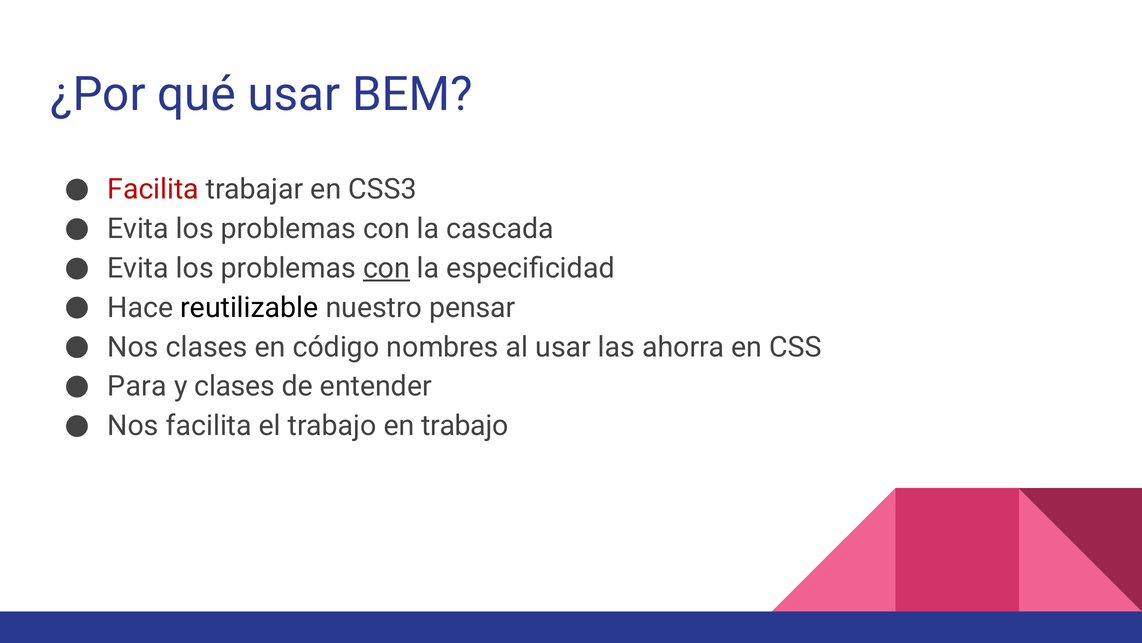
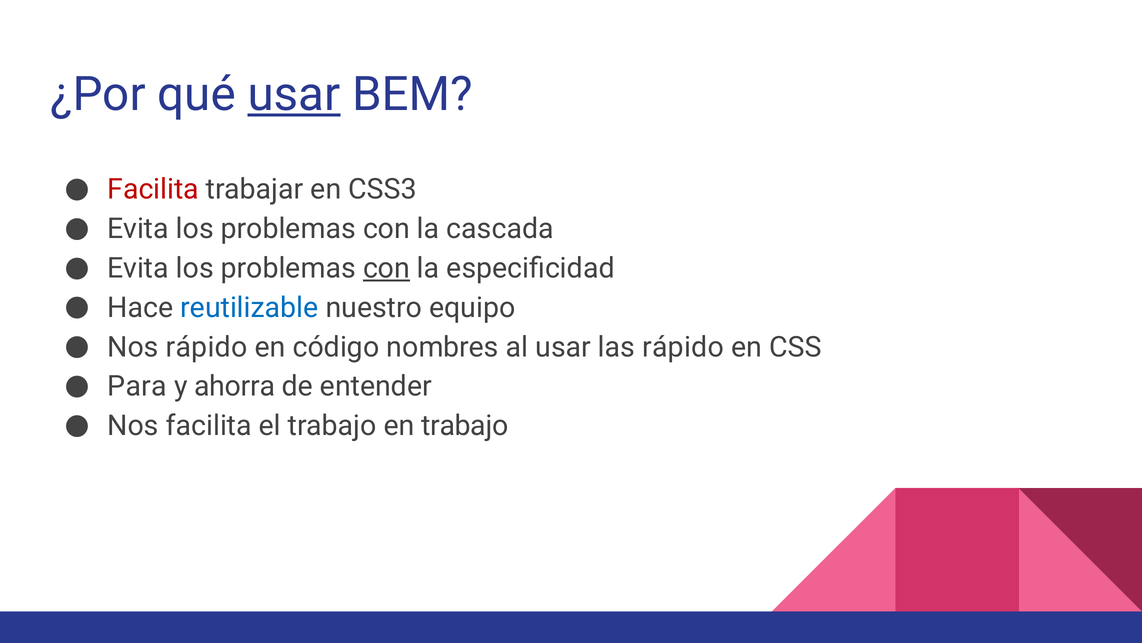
usar underline: none -> present (294, 95)
reutilizable colour: black -> blue (249, 307)
pensar: pensar -> equipo (472, 307)
Nos clases: clases -> rápido (207, 347)
las ahorra: ahorra -> rápido (683, 347)
y clases: clases -> ahorra (235, 386)
